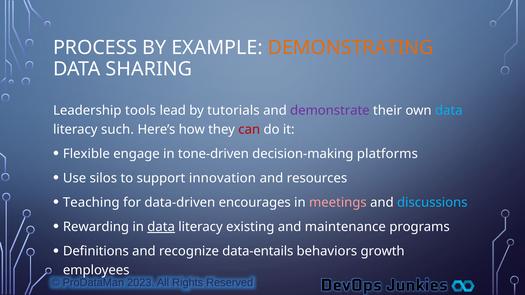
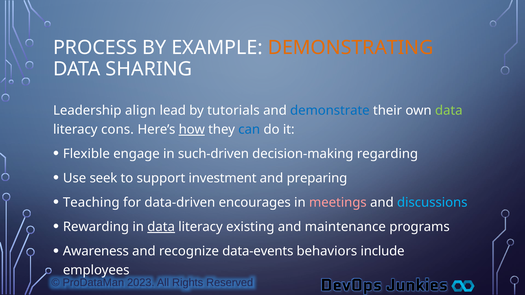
tools: tools -> align (140, 111)
demonstrate colour: purple -> blue (330, 111)
data colour: light blue -> light green (449, 111)
such: such -> cons (117, 130)
how underline: none -> present (192, 130)
can colour: red -> blue (249, 130)
tone-driven: tone-driven -> such-driven (213, 154)
platforms: platforms -> regarding (387, 154)
silos: silos -> seek (103, 178)
innovation: innovation -> investment (223, 178)
resources: resources -> preparing (317, 178)
Definitions: Definitions -> Awareness (96, 252)
data-entails: data-entails -> data-events (258, 252)
growth: growth -> include (383, 252)
